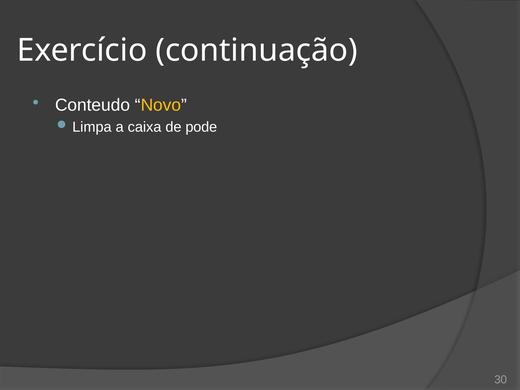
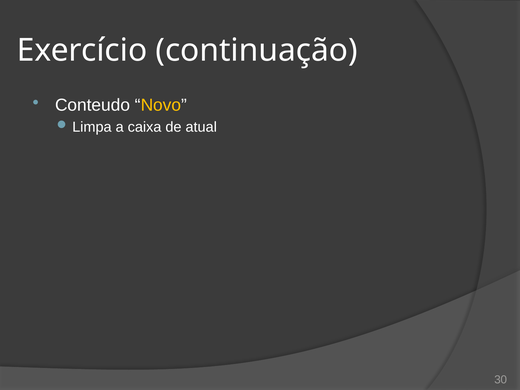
pode: pode -> atual (201, 127)
